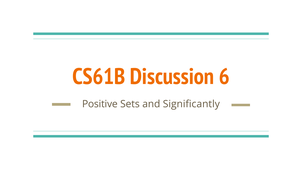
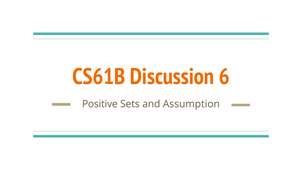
Significantly: Significantly -> Assumption (191, 104)
